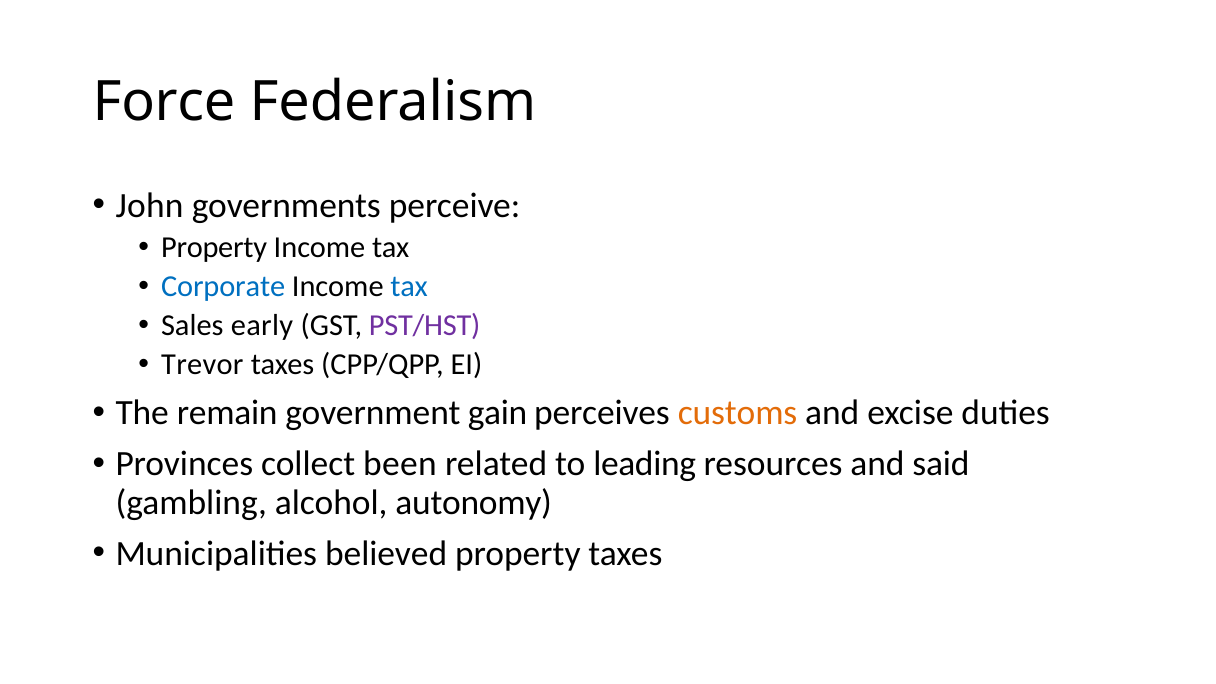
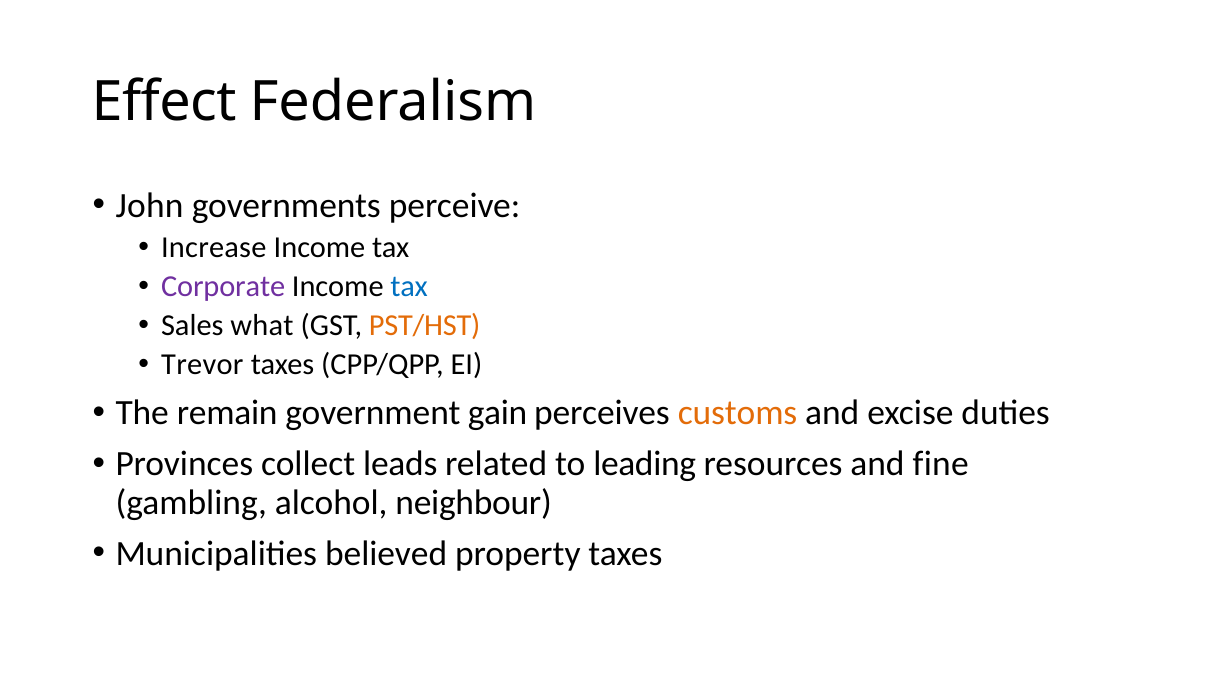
Force: Force -> Effect (164, 102)
Property: Property -> Increase (214, 248)
Corporate colour: blue -> purple (223, 287)
early: early -> what (262, 326)
PST/HST colour: purple -> orange (425, 326)
been: been -> leads (400, 464)
said: said -> fine (941, 464)
autonomy: autonomy -> neighbour (474, 502)
